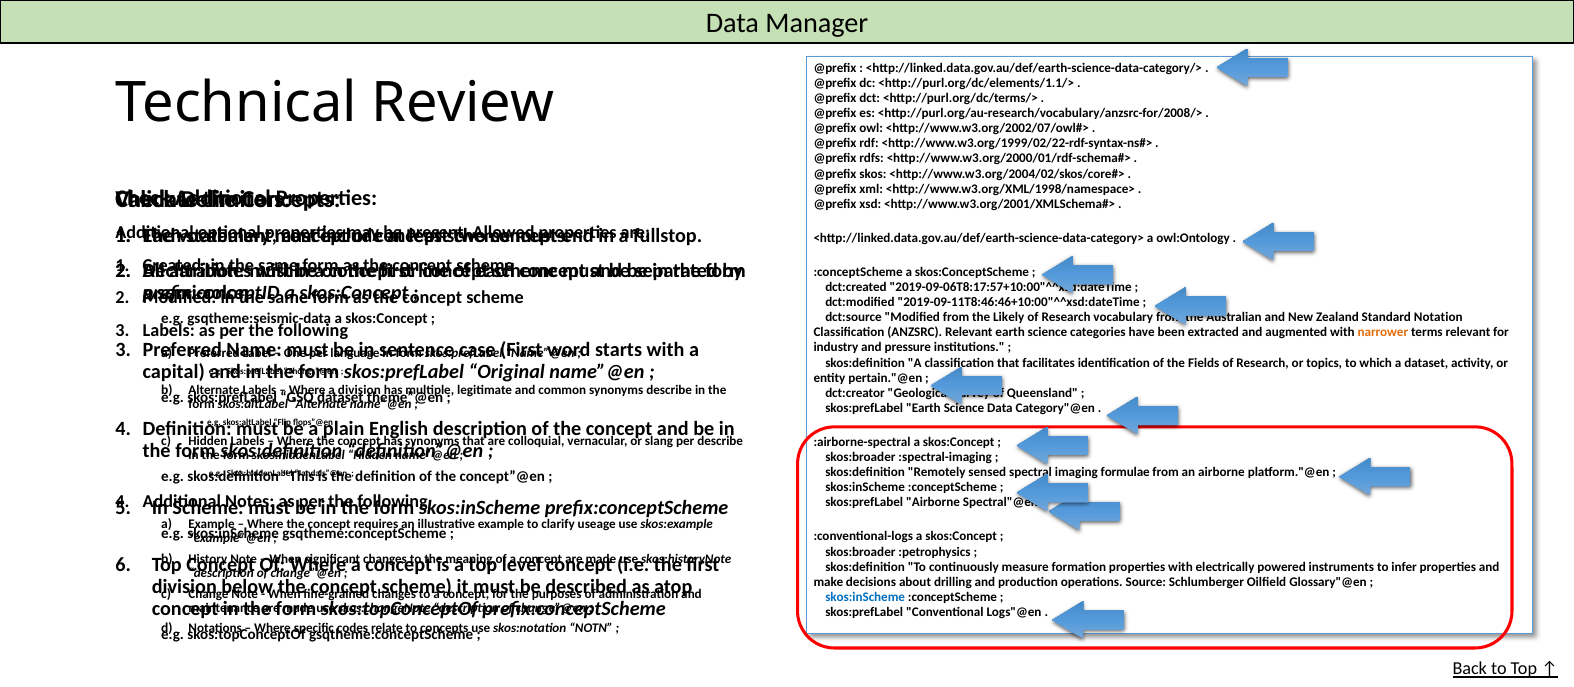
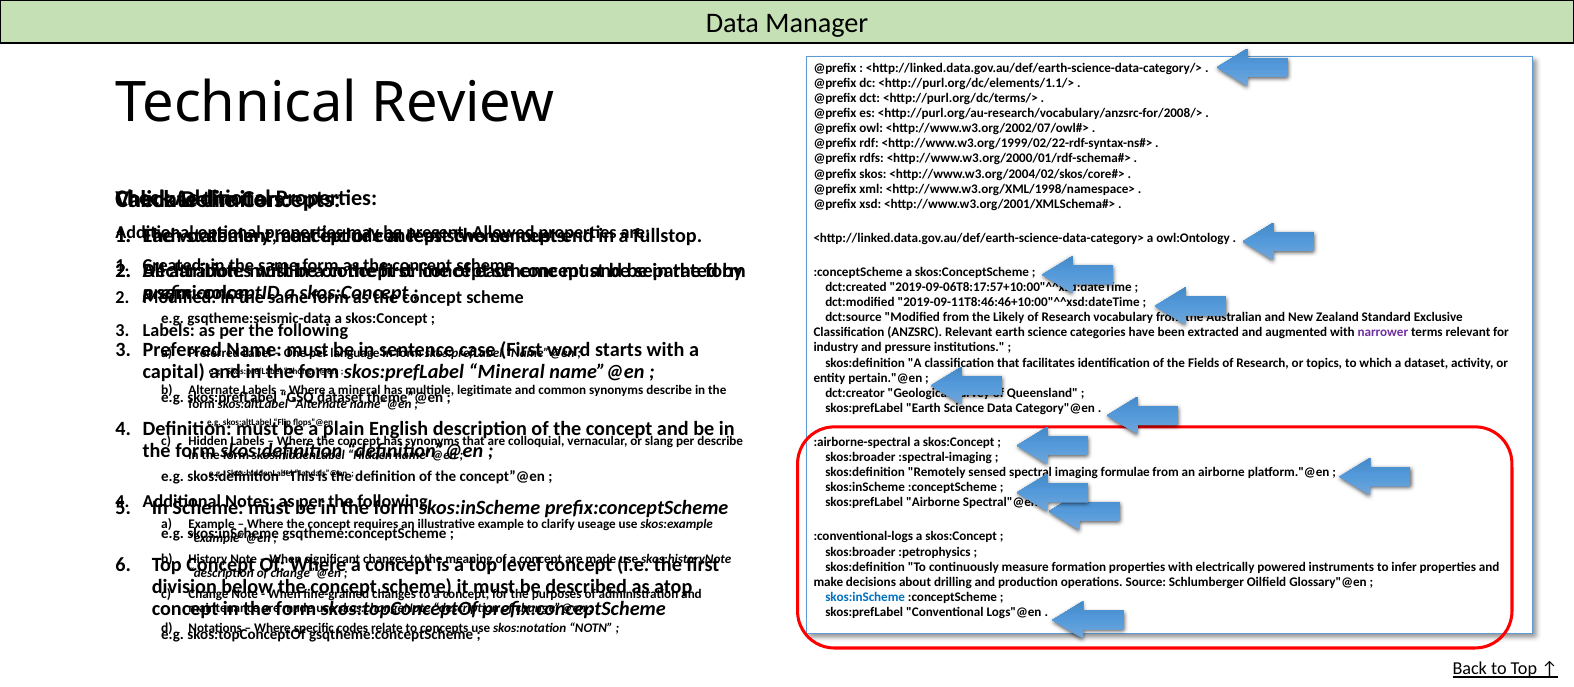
Notation: Notation -> Exclusive (1438, 317)
narrower colour: orange -> purple (1383, 332)
skos:prefLabel Original: Original -> Mineral (507, 372)
division: division -> mineral (359, 390)
